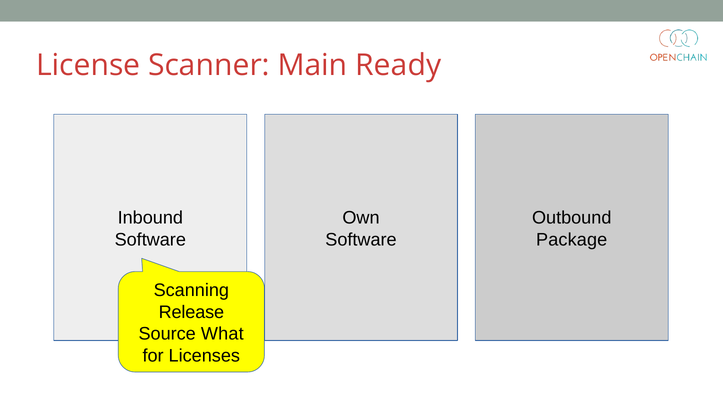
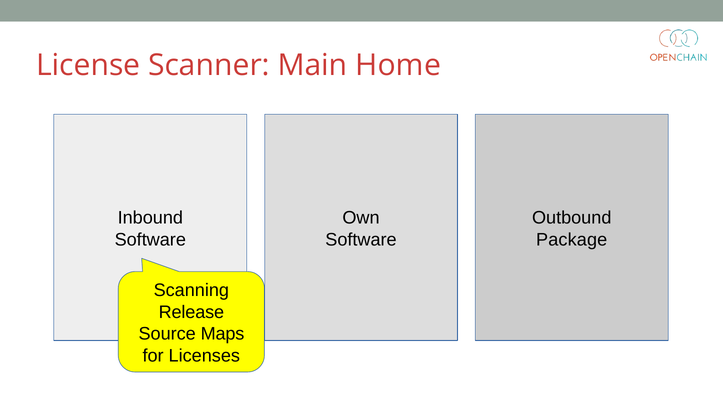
Ready: Ready -> Home (398, 65)
What: What -> Maps (222, 334)
